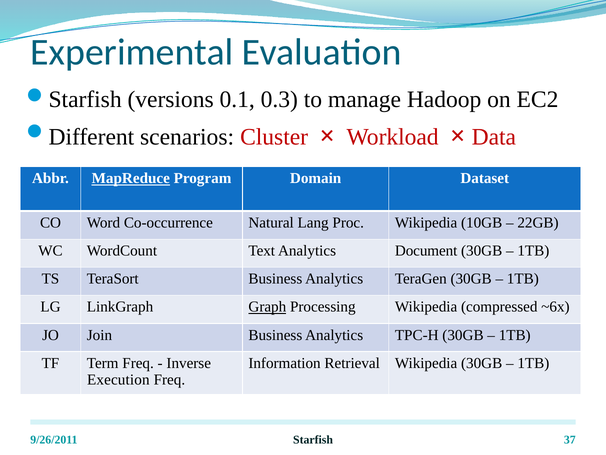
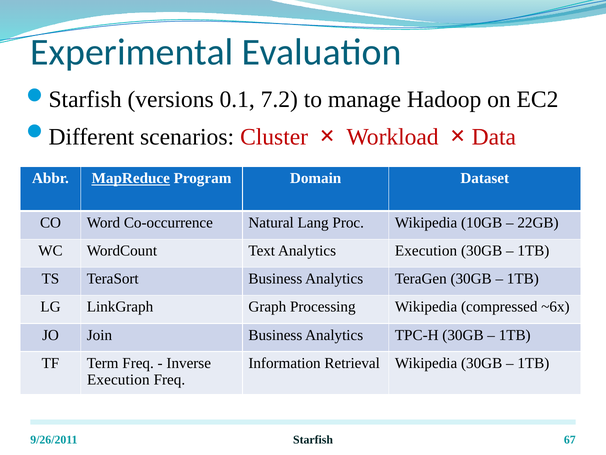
0.3: 0.3 -> 7.2 (279, 100)
Analytics Document: Document -> Execution (426, 250)
Graph underline: present -> none (267, 307)
37: 37 -> 67 (570, 439)
